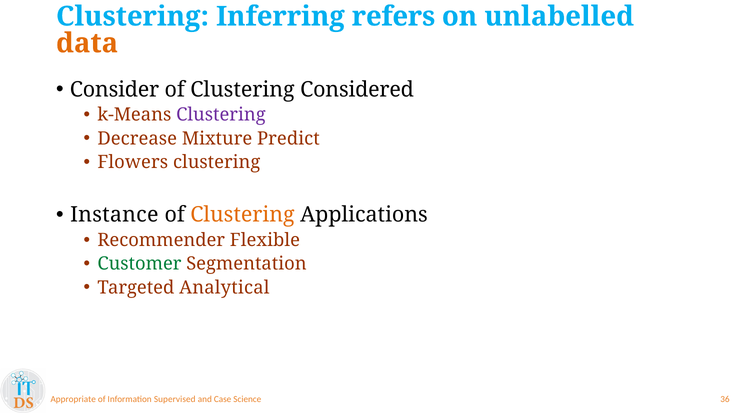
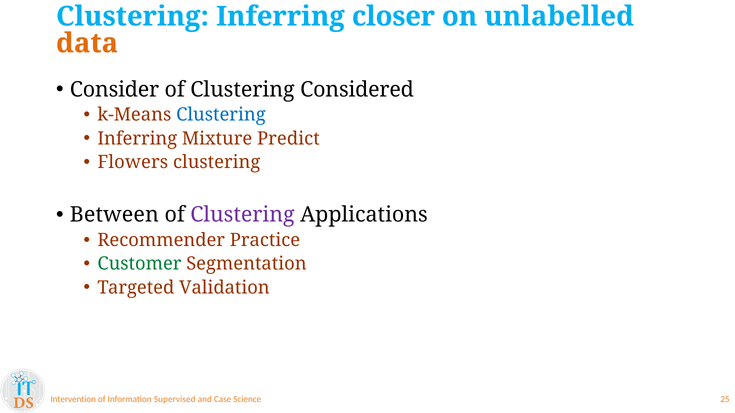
refers: refers -> closer (394, 16)
Clustering colour: purple -> blue (221, 115)
Decrease: Decrease -> Inferring (137, 139)
Instance: Instance -> Between (114, 215)
Clustering colour: orange -> purple (242, 215)
Flexible: Flexible -> Practice (265, 240)
Analytical: Analytical -> Validation (224, 288)
Appropriate: Appropriate -> Intervention (73, 400)
36: 36 -> 25 (725, 400)
